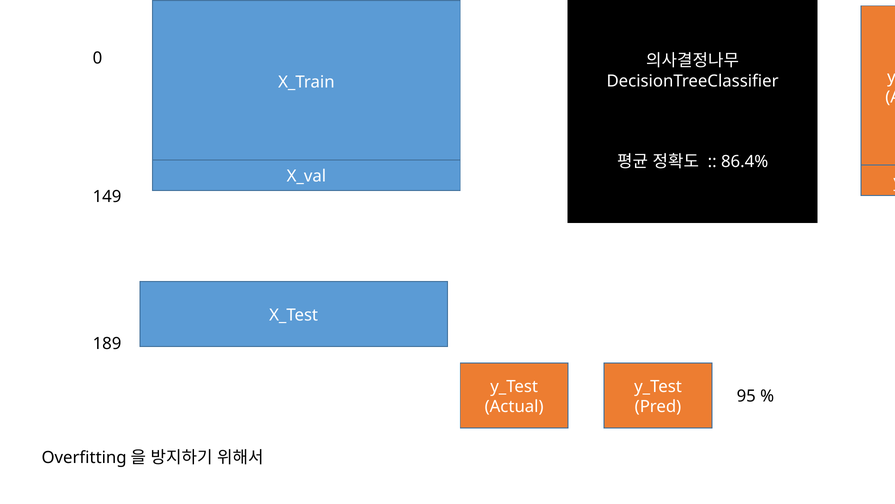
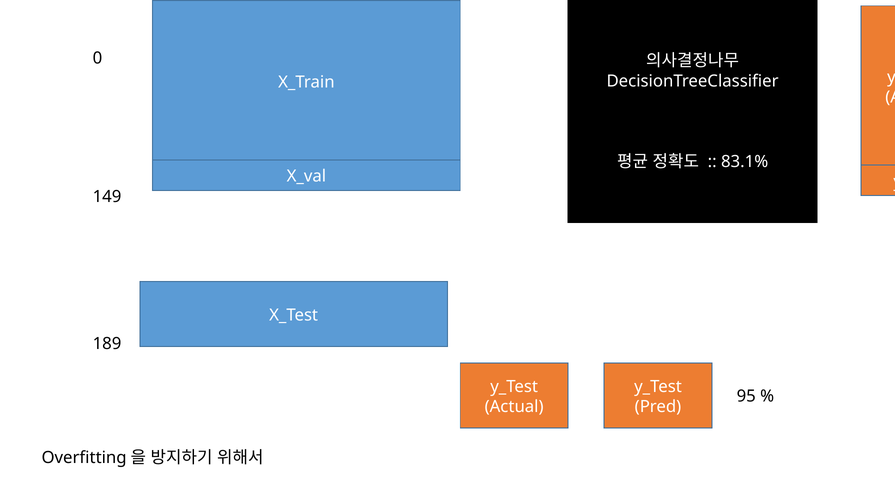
86.4%: 86.4% -> 83.1% (745, 161)
